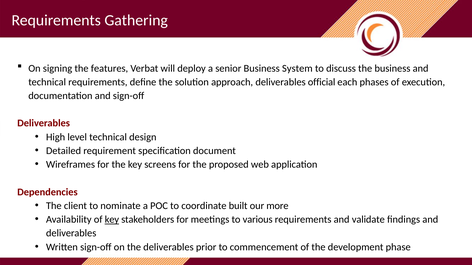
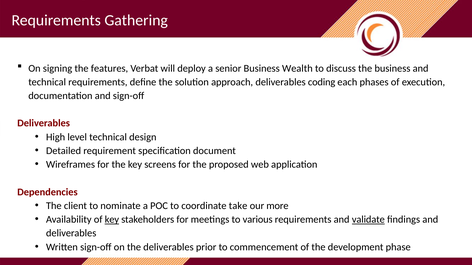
System: System -> Wealth (297, 68)
official: official -> coding (322, 82)
built: built -> take (238, 206)
validate underline: none -> present (368, 220)
